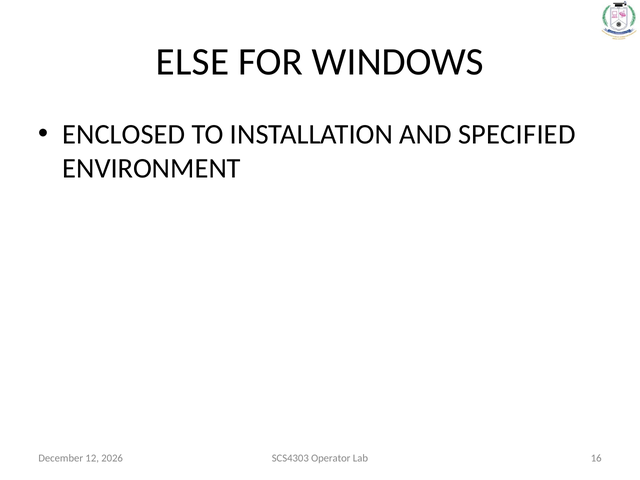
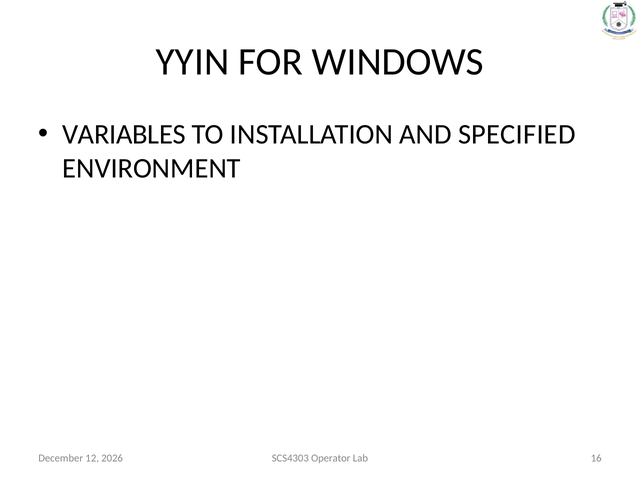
ELSE: ELSE -> YYIN (193, 62)
ENCLOSED: ENCLOSED -> VARIABLES (124, 134)
